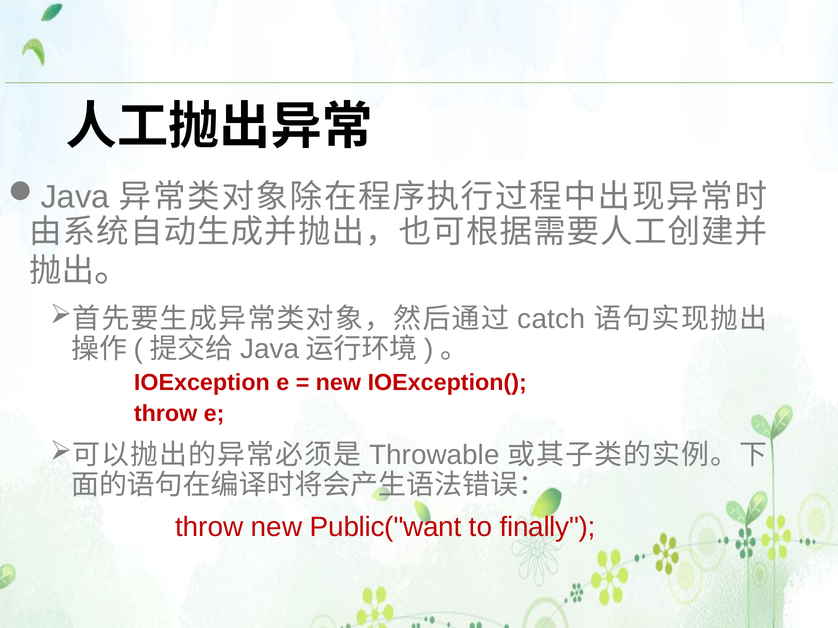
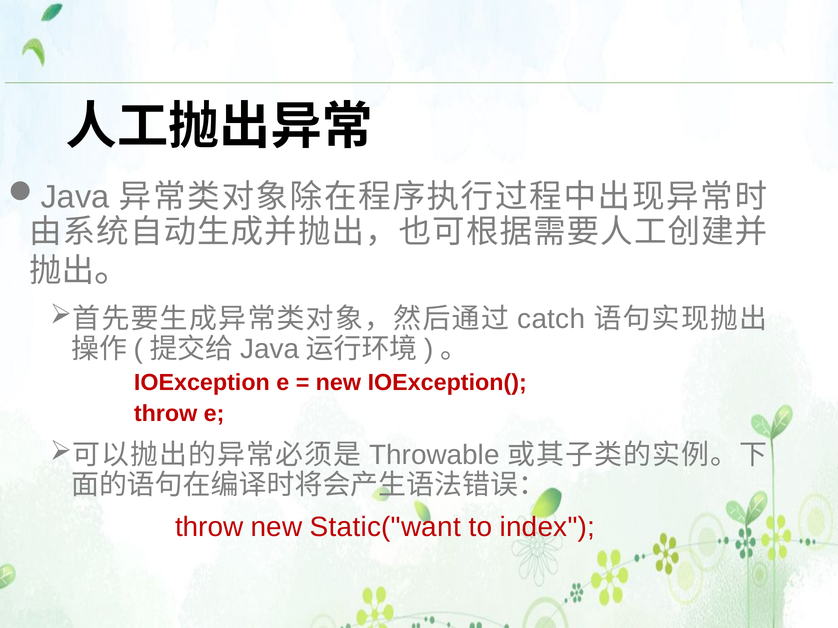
Public("want: Public("want -> Static("want (385, 527)
finally: finally -> index (547, 527)
